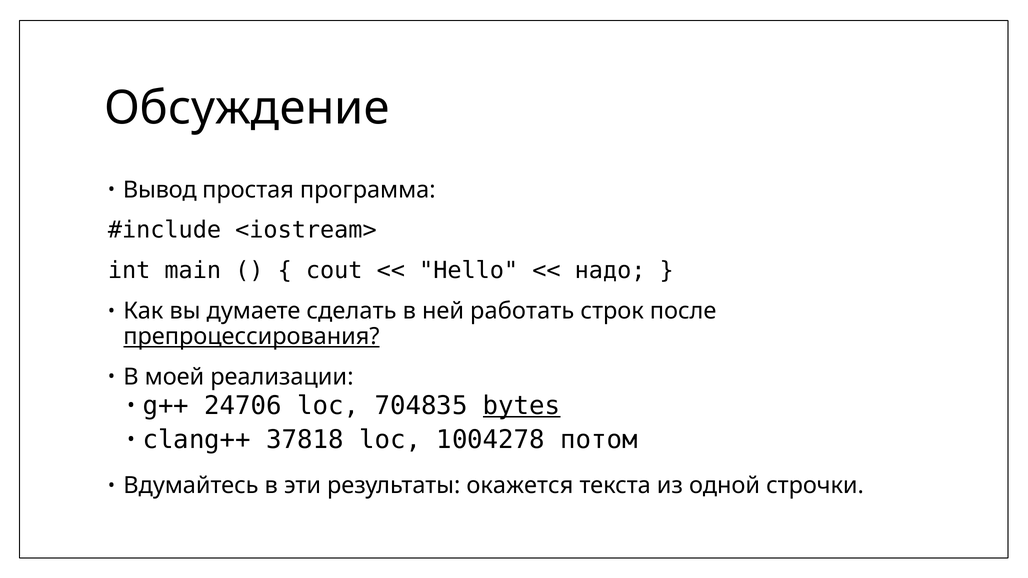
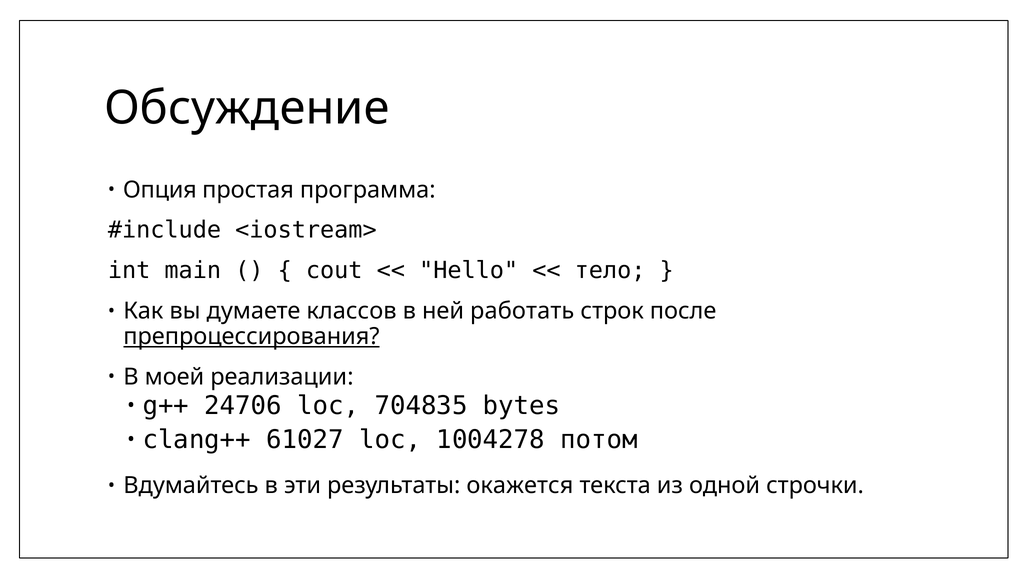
Вывод: Вывод -> Опция (160, 190)
надо: надо -> тело (610, 271)
сделать: сделать -> классов (352, 311)
bytes underline: present -> none (522, 406)
37818: 37818 -> 61027 (305, 440)
